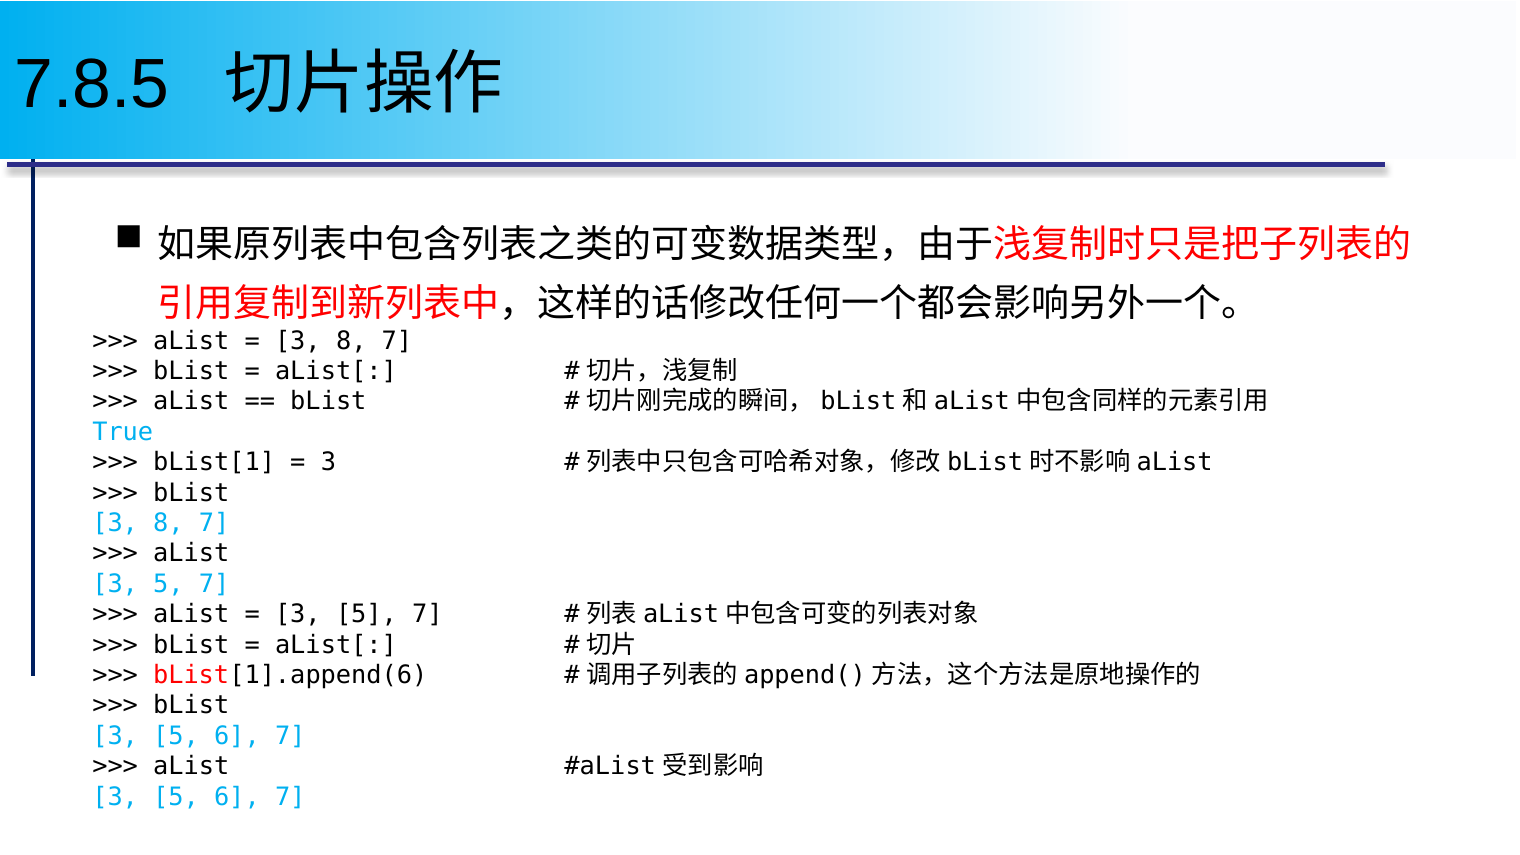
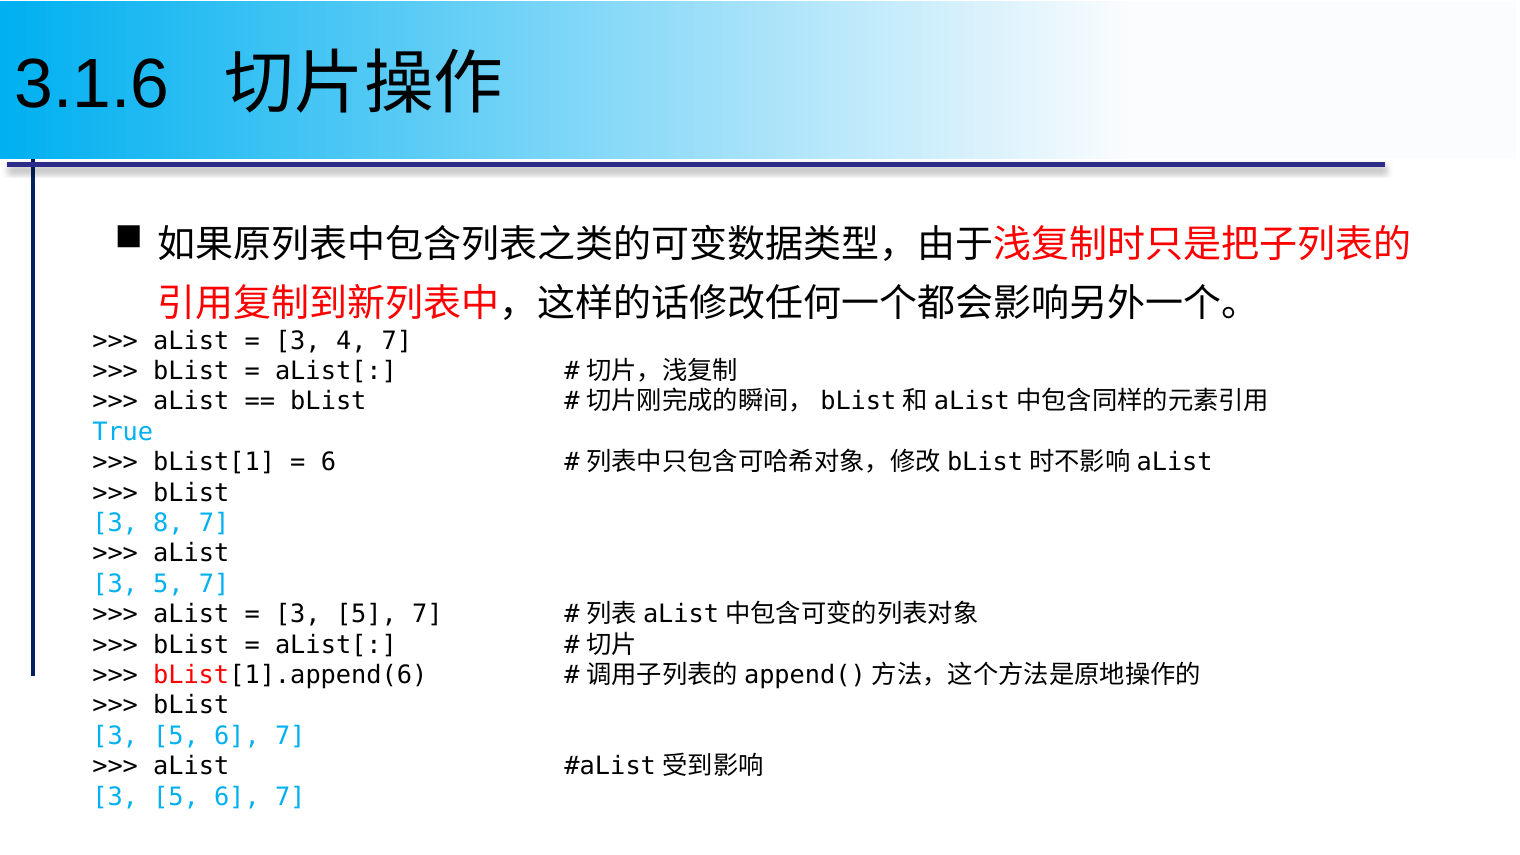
7.8.5: 7.8.5 -> 3.1.6 (92, 85)
8: 8 -> 4 (351, 341)
3: 3 -> 6 (328, 462)
